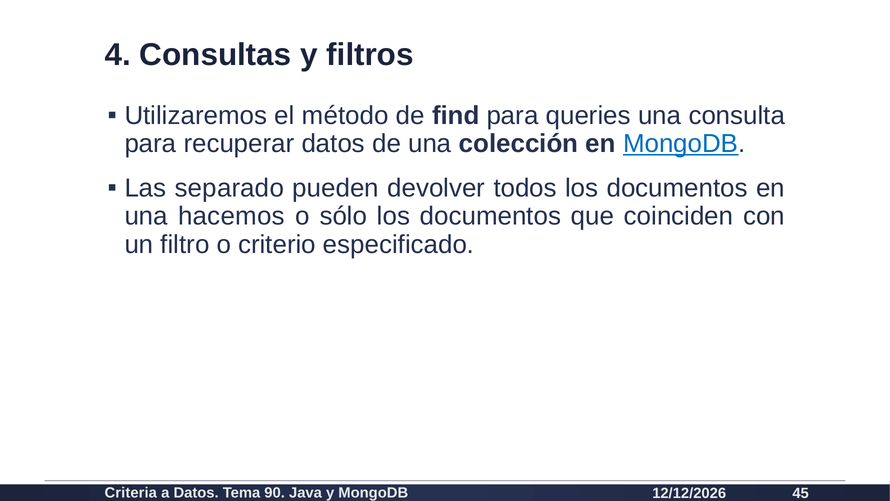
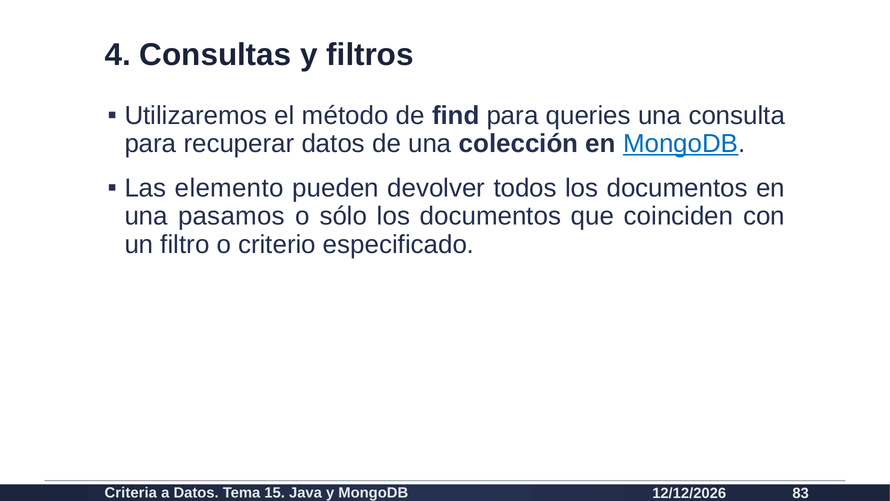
separado: separado -> elemento (229, 188)
hacemos: hacemos -> pasamos (231, 216)
90: 90 -> 15 (275, 493)
45: 45 -> 83 (801, 493)
